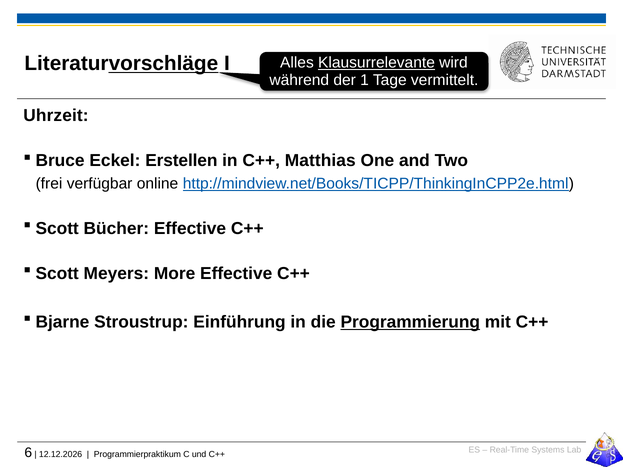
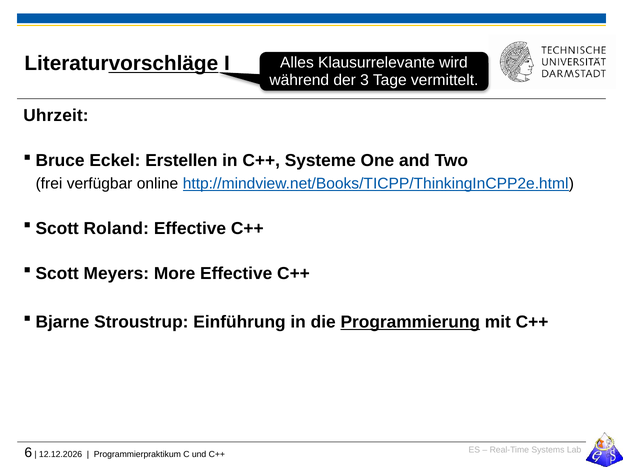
Klausurrelevante underline: present -> none (376, 63)
1: 1 -> 3 (365, 80)
Matthias: Matthias -> Systeme (320, 161)
Bücher: Bücher -> Roland (116, 229)
